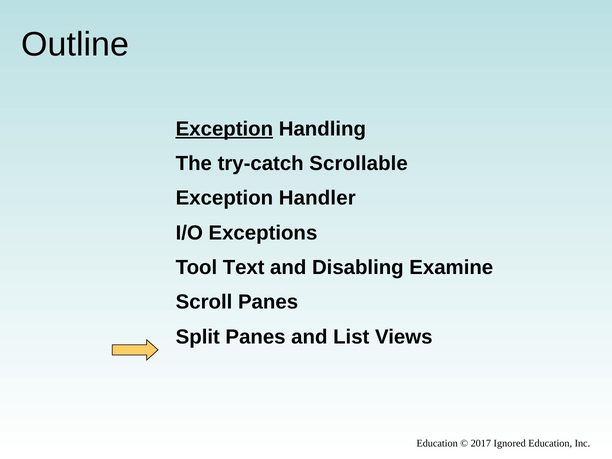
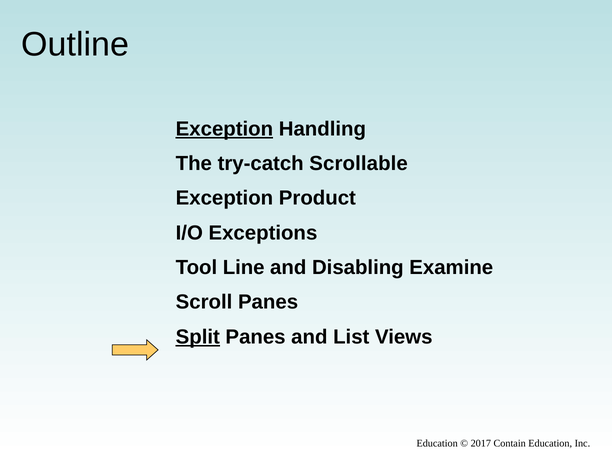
Handler: Handler -> Product (317, 198)
Text: Text -> Line (244, 268)
Split underline: none -> present (198, 337)
Ignored: Ignored -> Contain (510, 443)
